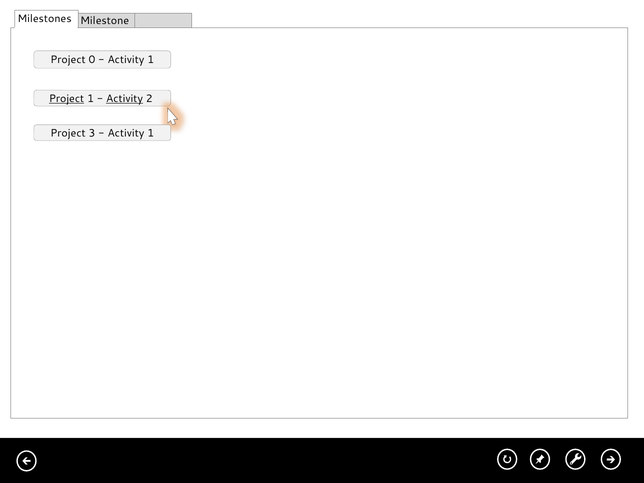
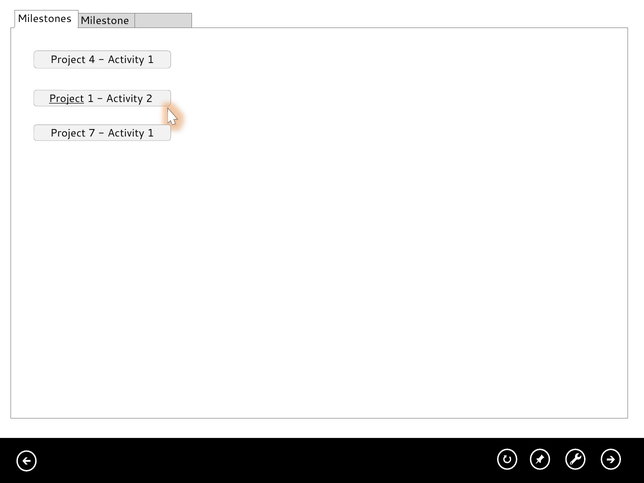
0: 0 -> 4 (92, 60)
Activity underline: present -> none (125, 98)
3: 3 -> 7 (92, 133)
